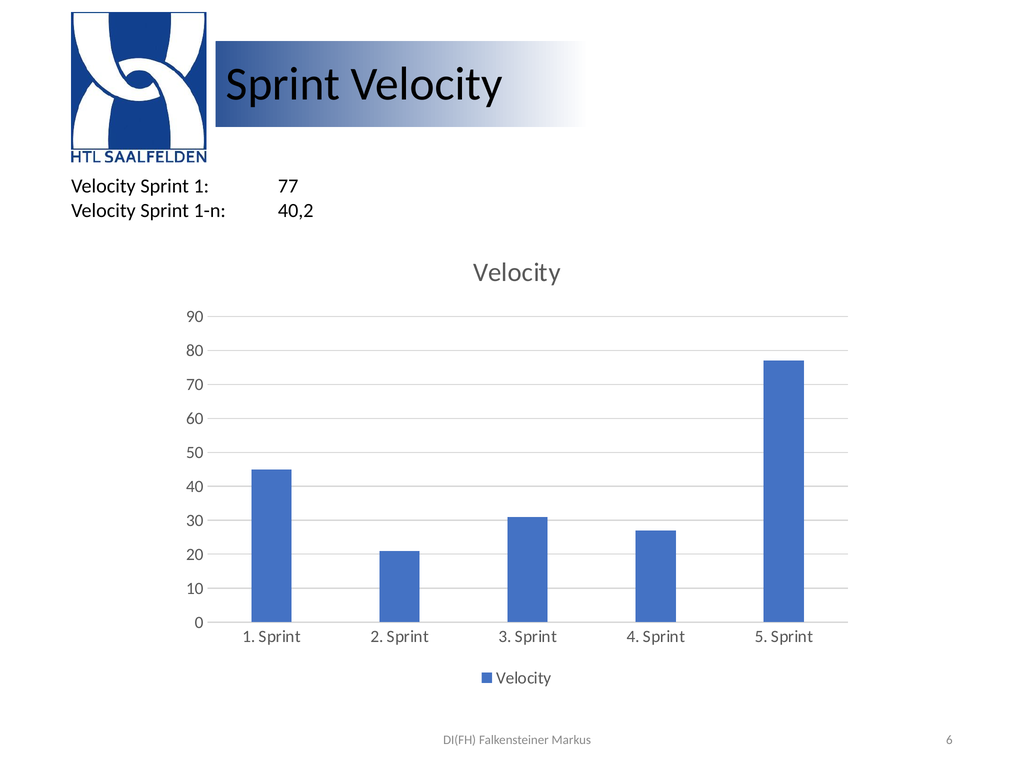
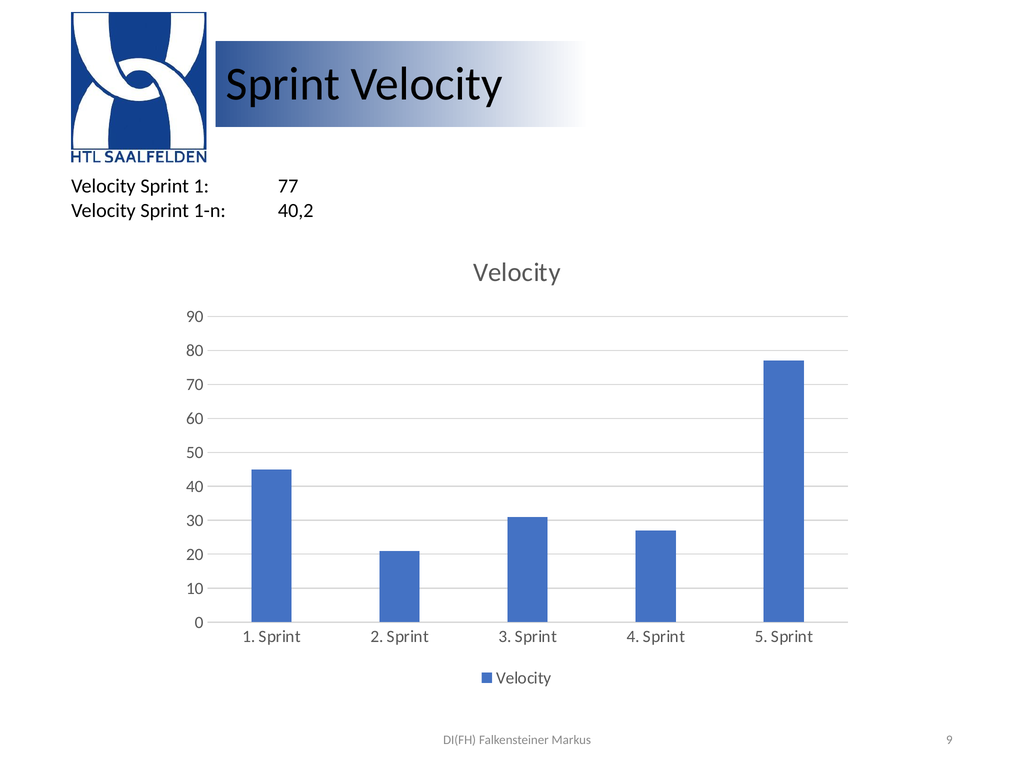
6: 6 -> 9 (949, 740)
